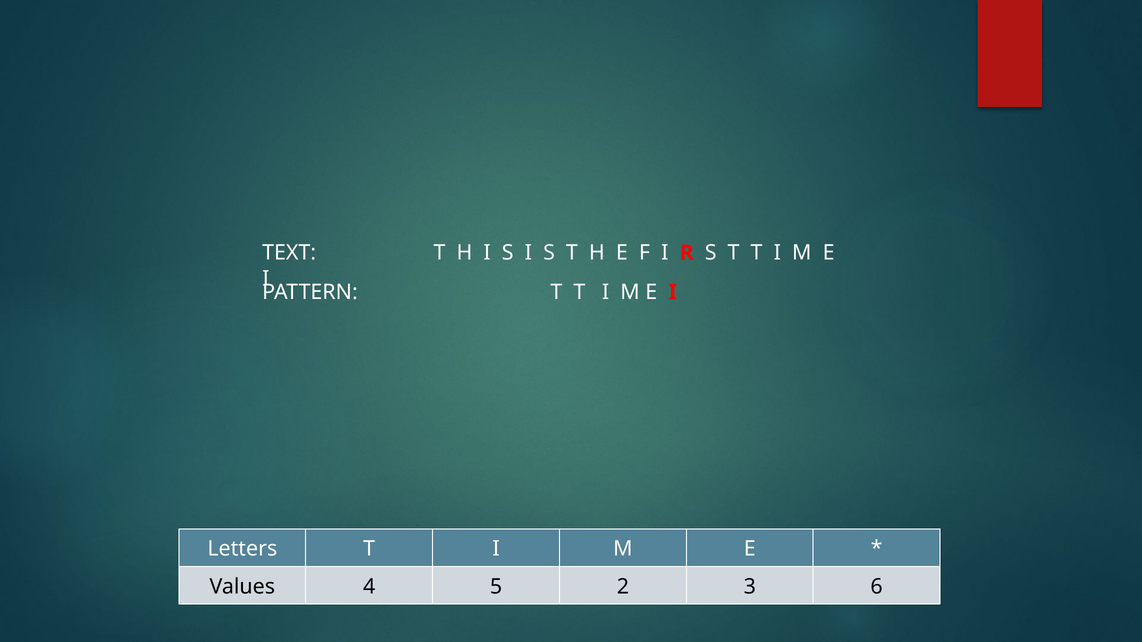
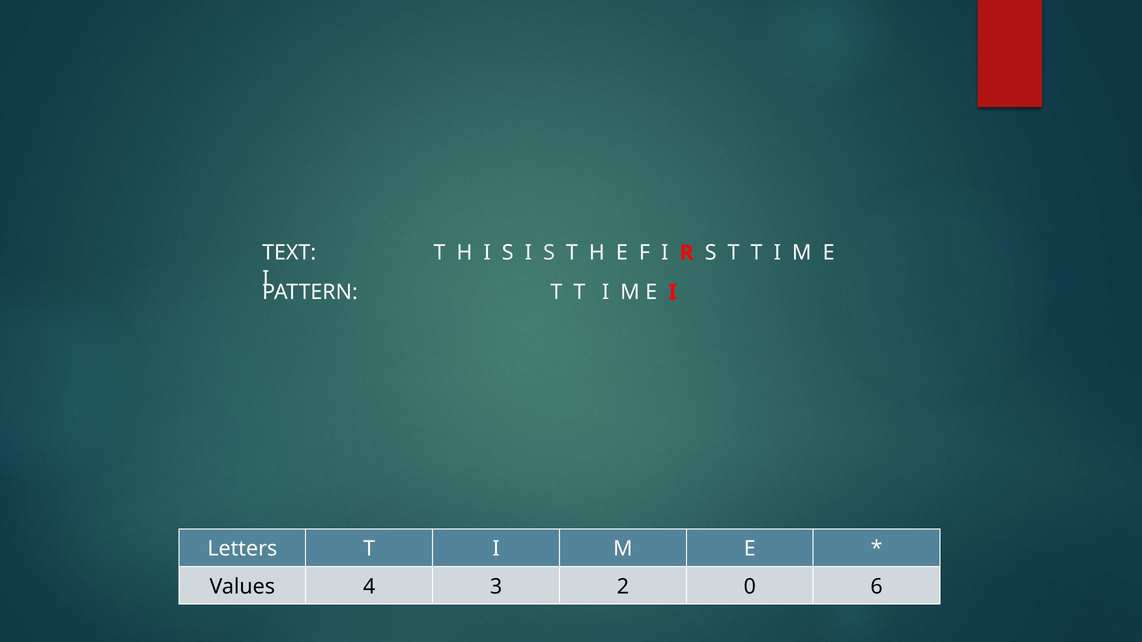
5: 5 -> 3 (496, 587)
3: 3 -> 0 (750, 587)
